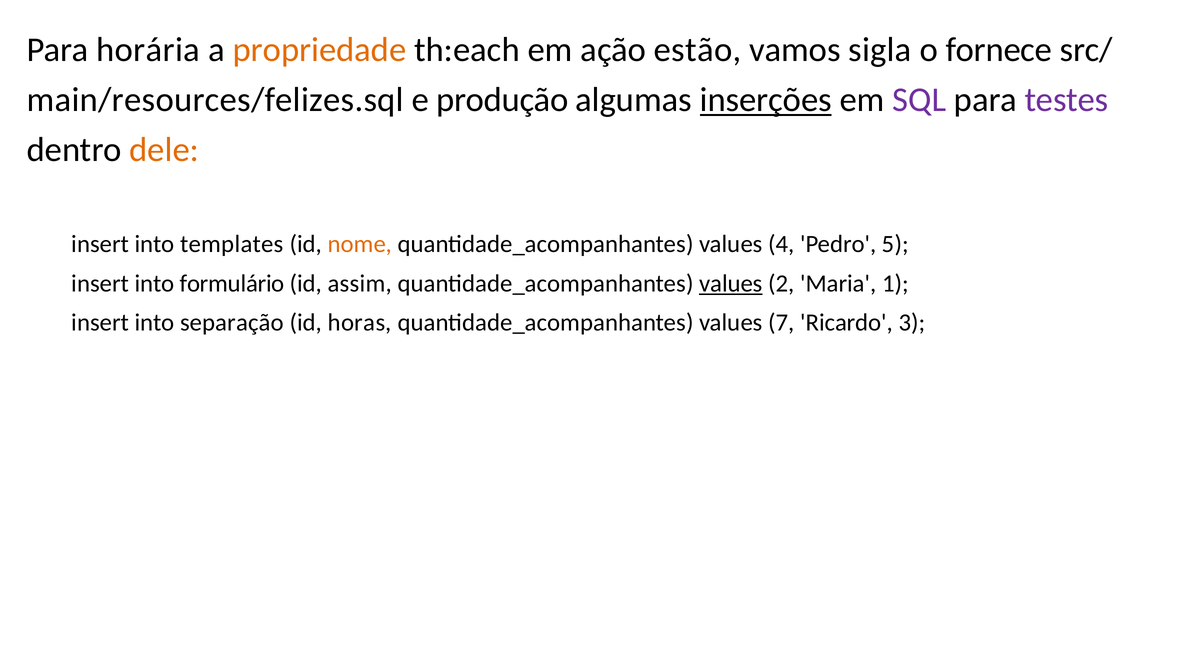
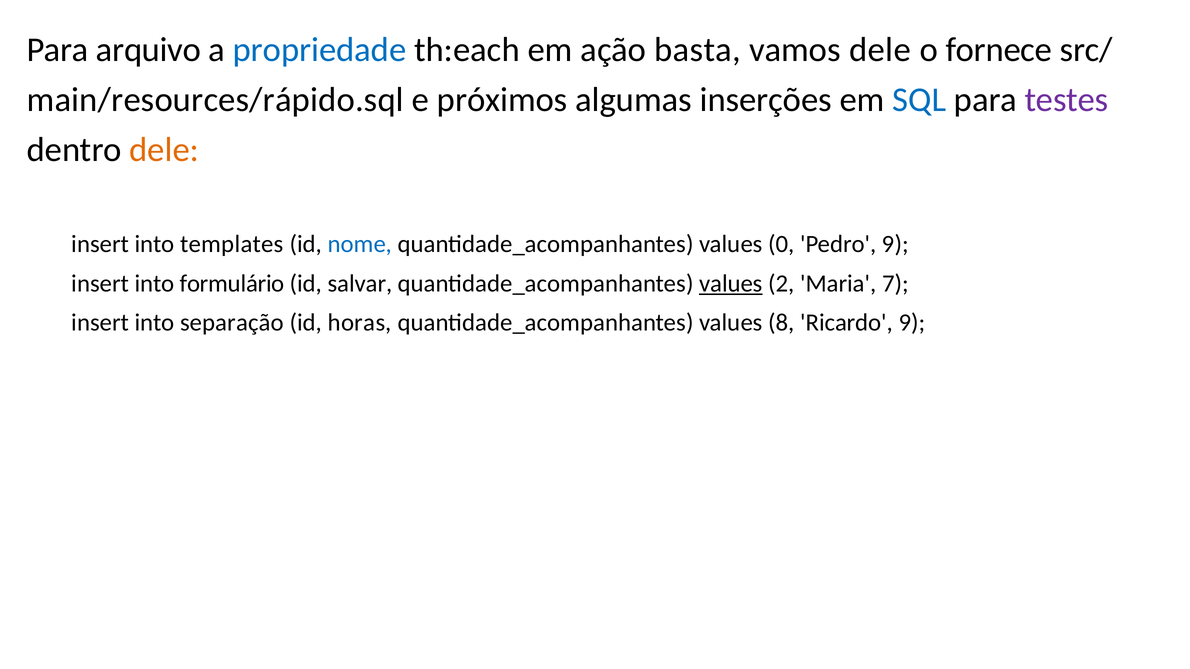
horária: horária -> arquivo (148, 50)
propriedade colour: orange -> blue (319, 50)
estão: estão -> basta (698, 50)
vamos sigla: sigla -> dele (880, 50)
main/resources/felizes.sql: main/resources/felizes.sql -> main/resources/rápido.sql (215, 100)
produção: produção -> próximos (502, 100)
inserções underline: present -> none (766, 100)
SQL colour: purple -> blue (919, 100)
nome colour: orange -> blue (360, 244)
4: 4 -> 0 (781, 244)
Pedro 5: 5 -> 9 (895, 244)
assim: assim -> salvar (360, 284)
1: 1 -> 7 (896, 284)
7: 7 -> 8 (781, 323)
Ricardo 3: 3 -> 9 (912, 323)
